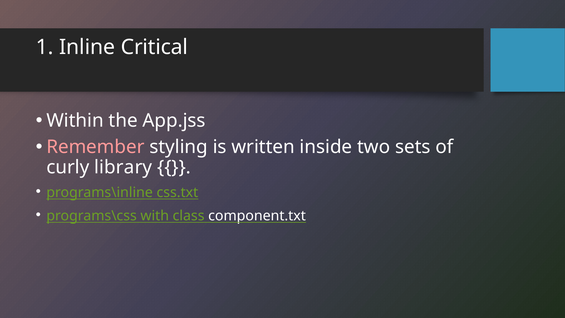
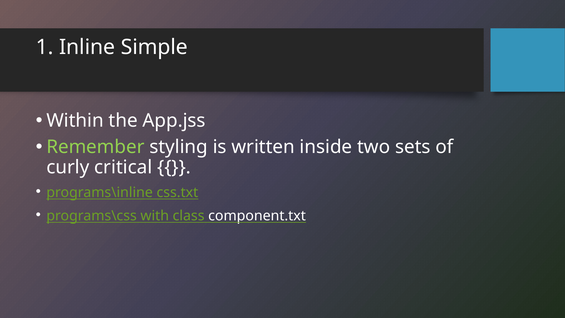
Critical: Critical -> Simple (154, 47)
Remember colour: pink -> light green (95, 147)
library: library -> critical (123, 167)
